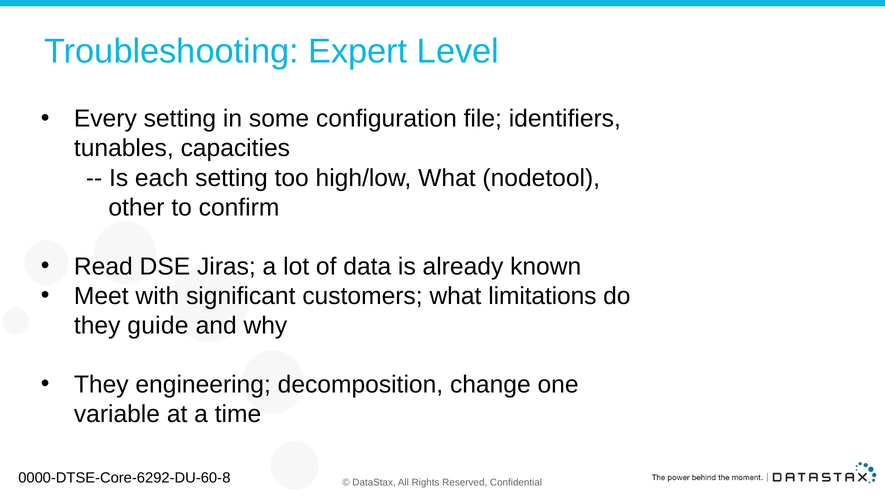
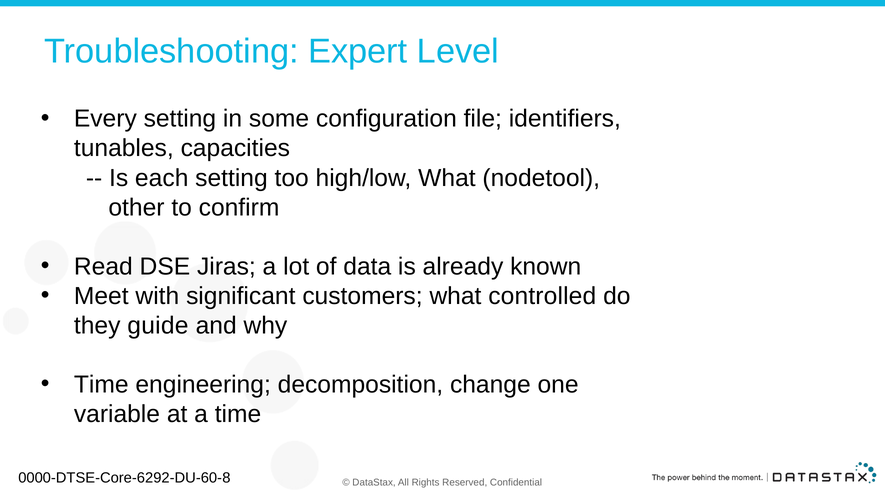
limitations: limitations -> controlled (542, 296)
They: They -> Time (101, 384)
